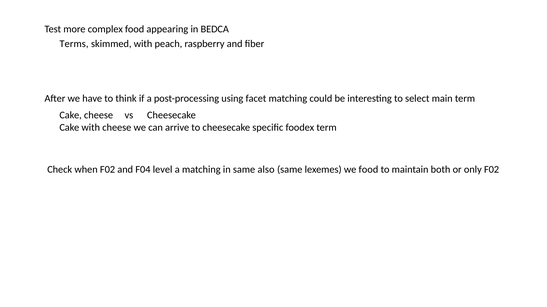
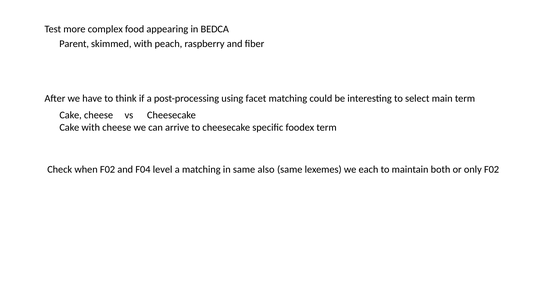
Terms: Terms -> Parent (74, 44)
we food: food -> each (368, 170)
